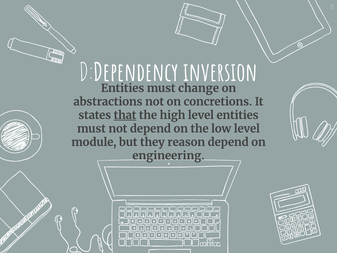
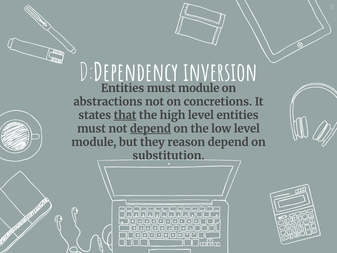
must change: change -> module (199, 88)
depend underline: none -> present (150, 129)
engineering: engineering -> substitution (168, 156)
